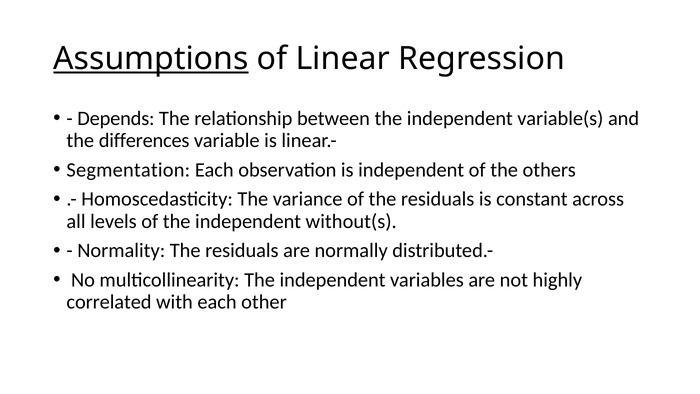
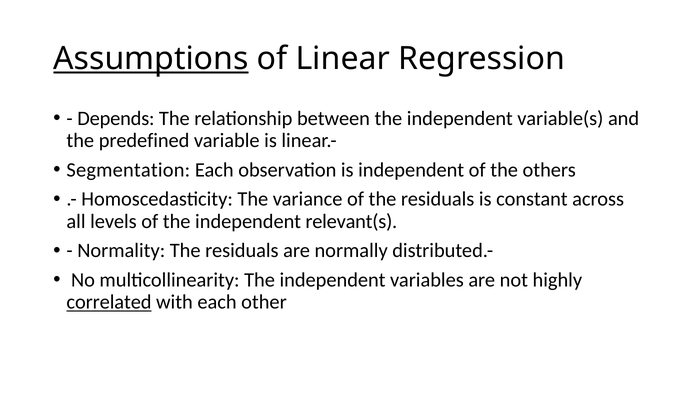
differences: differences -> predefined (144, 140)
without(s: without(s -> relevant(s (351, 221)
correlated underline: none -> present (109, 302)
